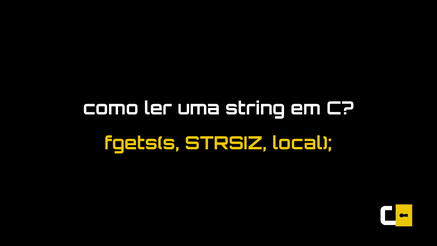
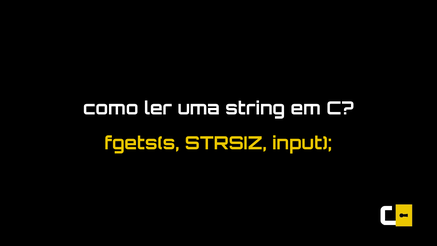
local: local -> input (302, 143)
